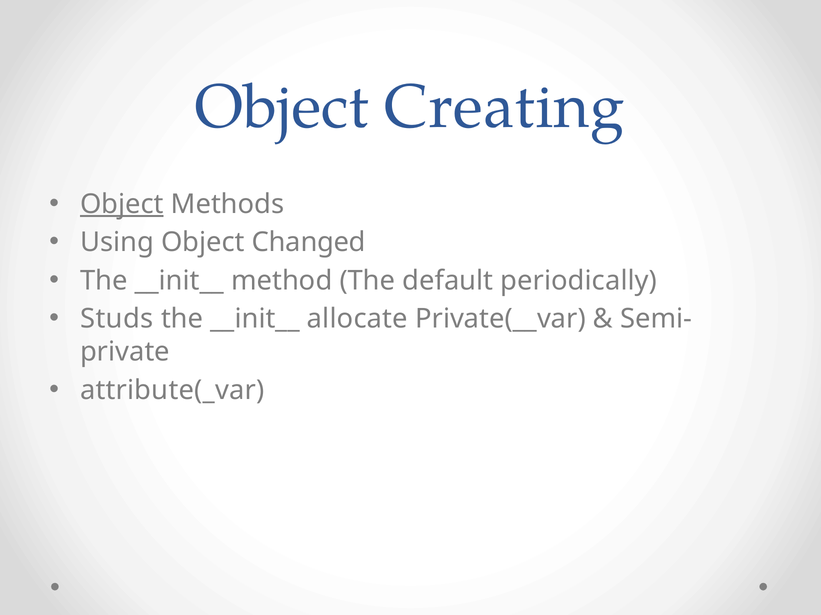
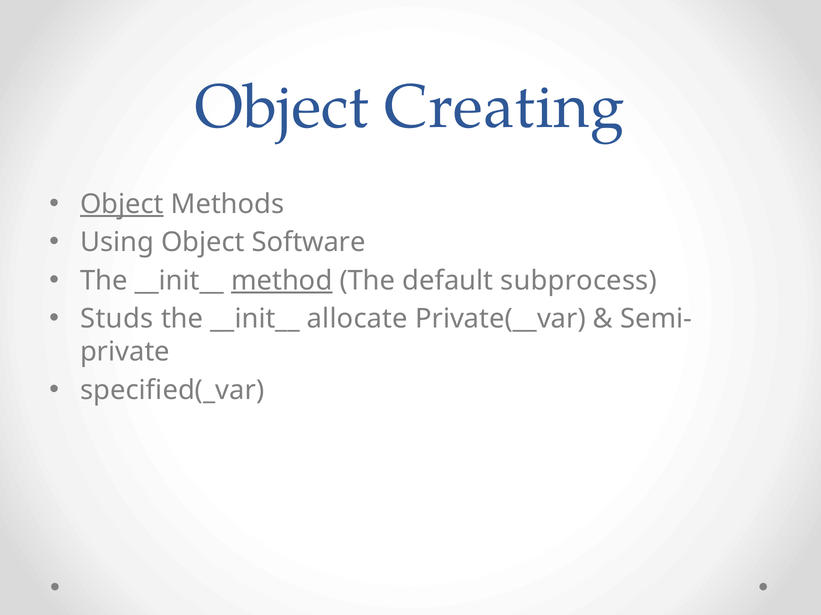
Changed: Changed -> Software (309, 243)
method underline: none -> present (282, 281)
periodically: periodically -> subprocess (579, 281)
attribute(_var: attribute(_var -> specified(_var (172, 390)
